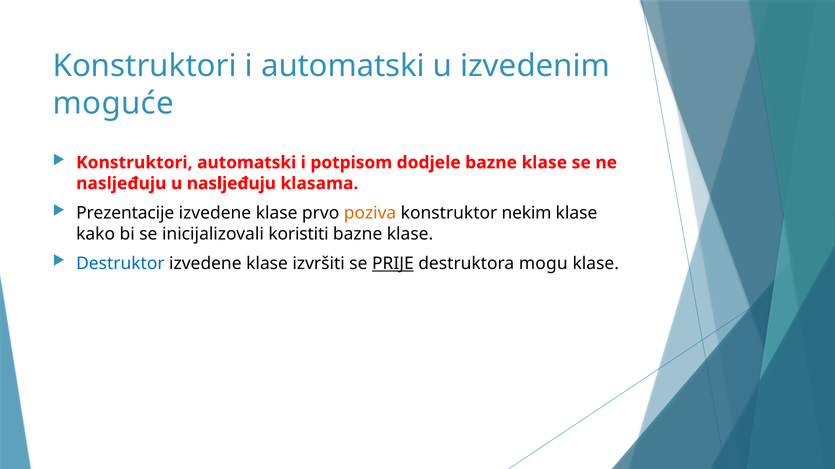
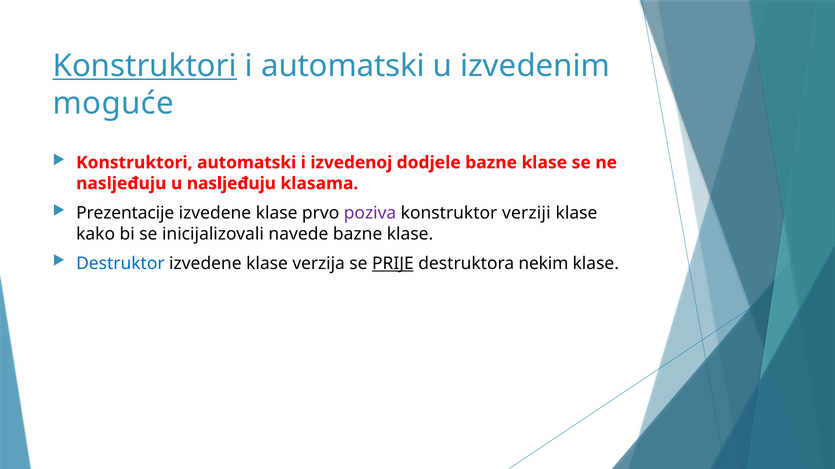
Konstruktori underline: none -> present (145, 66)
potpisom: potpisom -> izvedenoj (351, 163)
poziva colour: orange -> purple (370, 213)
nekim: nekim -> verziji (526, 213)
koristiti: koristiti -> navede (298, 234)
izvršiti: izvršiti -> verzija (319, 264)
mogu: mogu -> nekim (543, 264)
